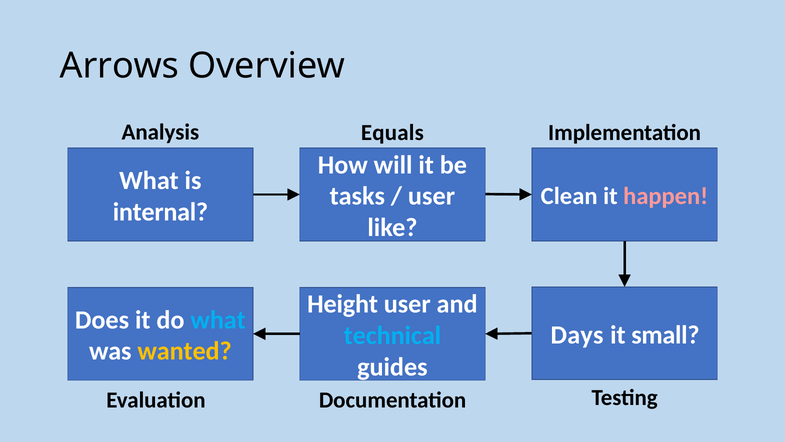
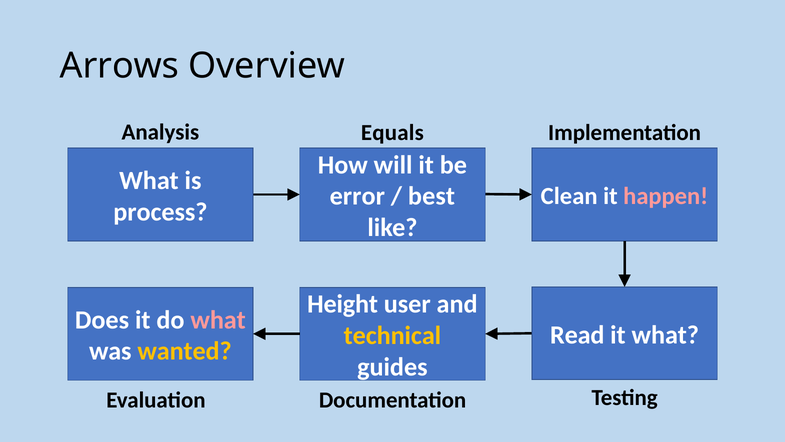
tasks: tasks -> error (357, 196)
user: user -> best (432, 196)
internal: internal -> process (160, 212)
what colour: light blue -> pink (218, 320)
Days: Days -> Read (577, 335)
it small: small -> what (665, 335)
technical colour: light blue -> yellow (392, 335)
